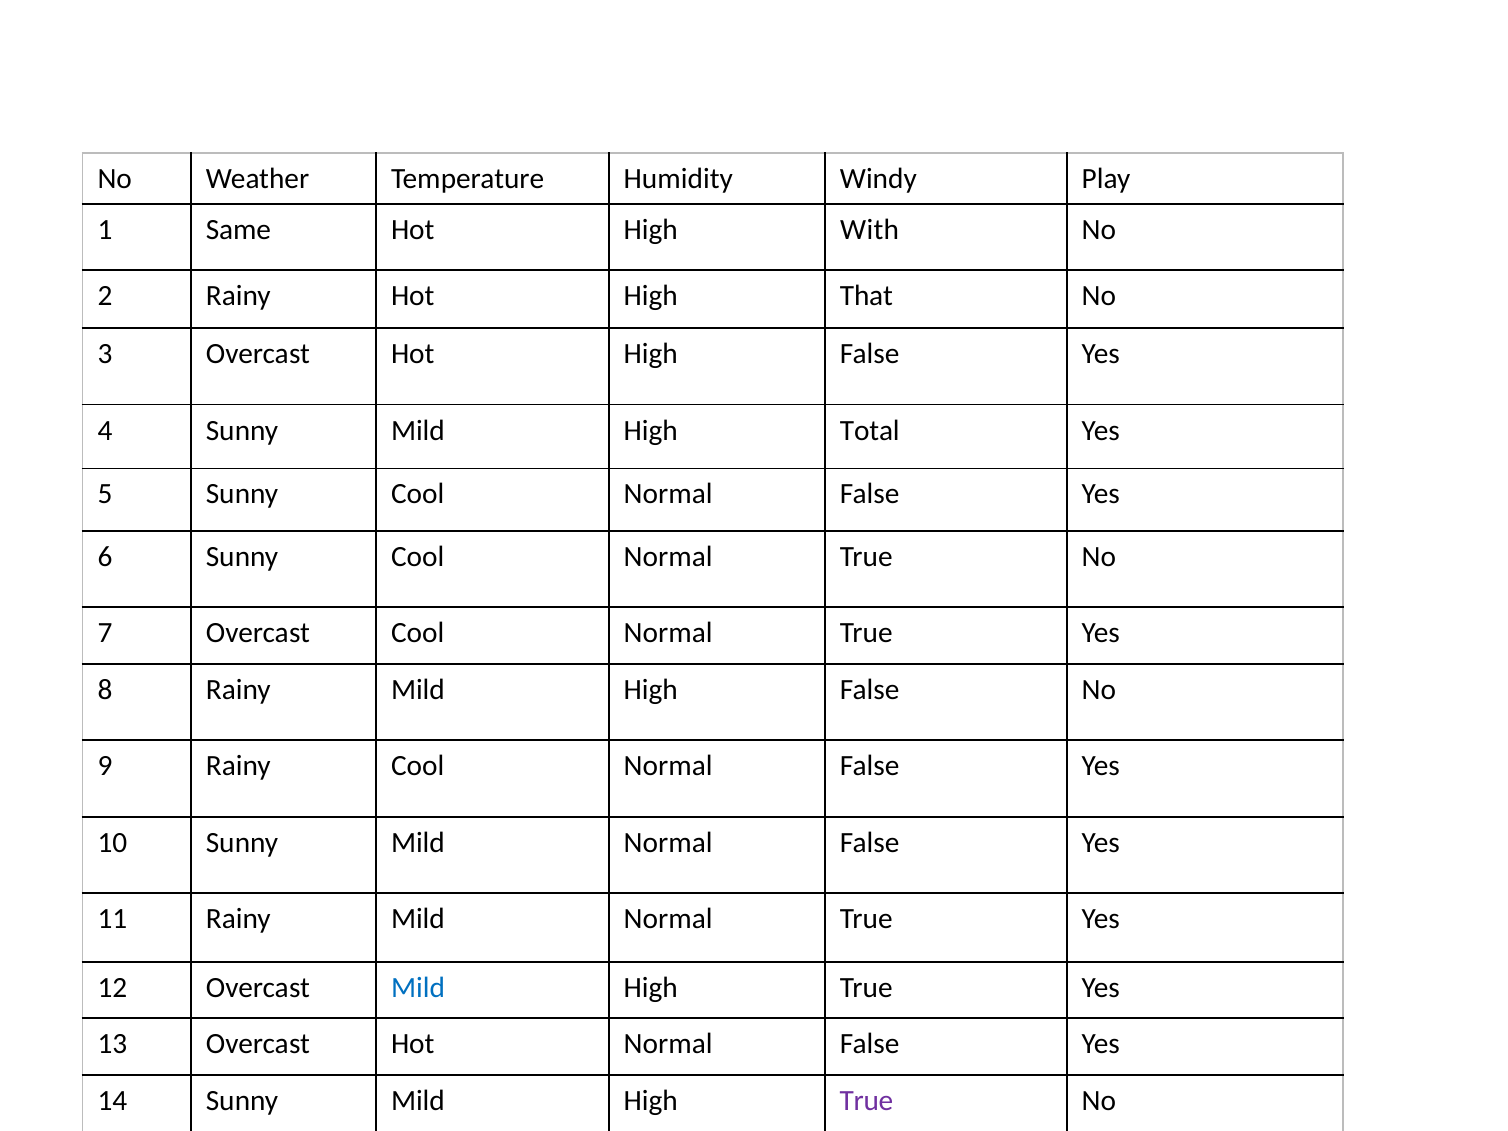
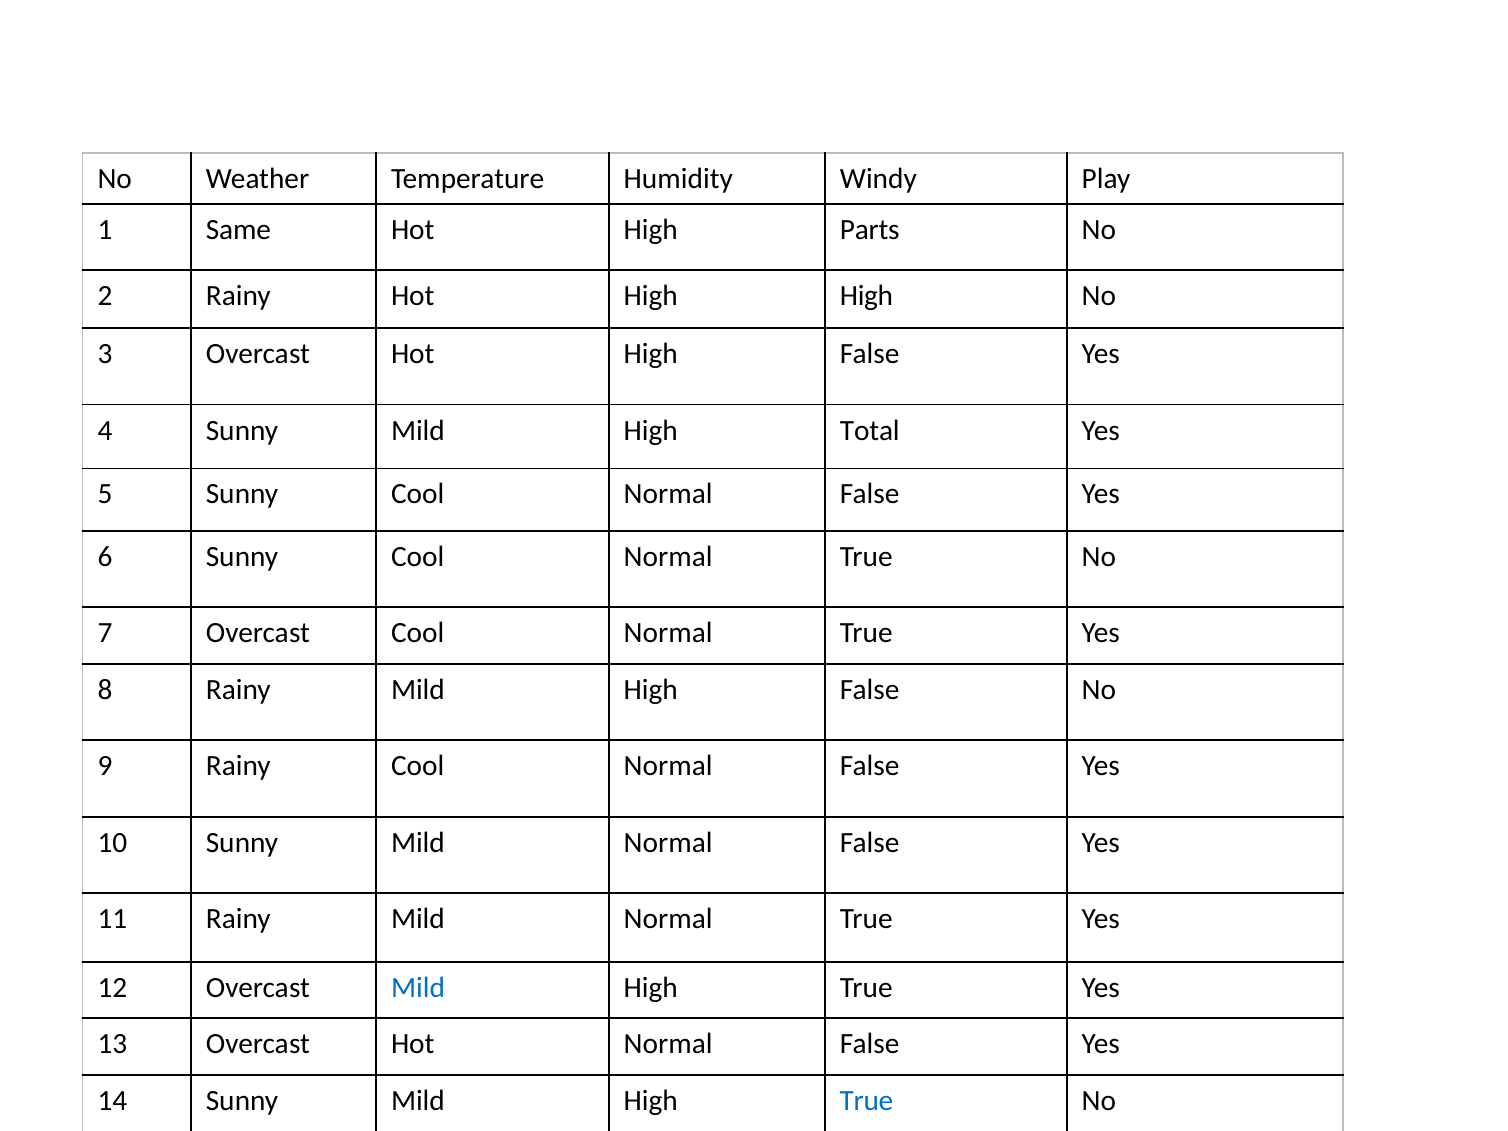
With: With -> Parts (870, 230)
High That: That -> High (866, 296)
True colour: purple -> blue (866, 1101)
